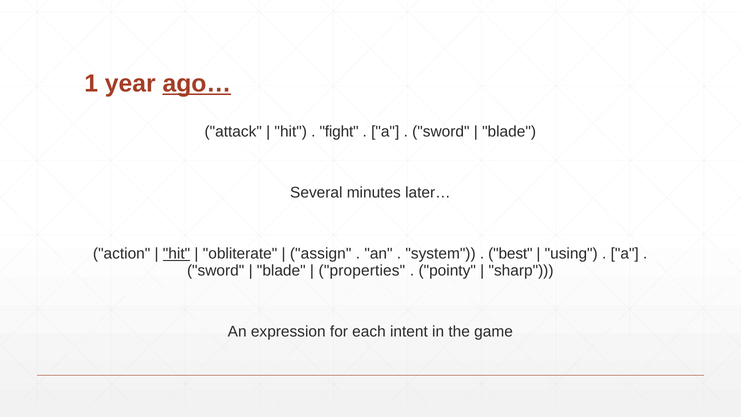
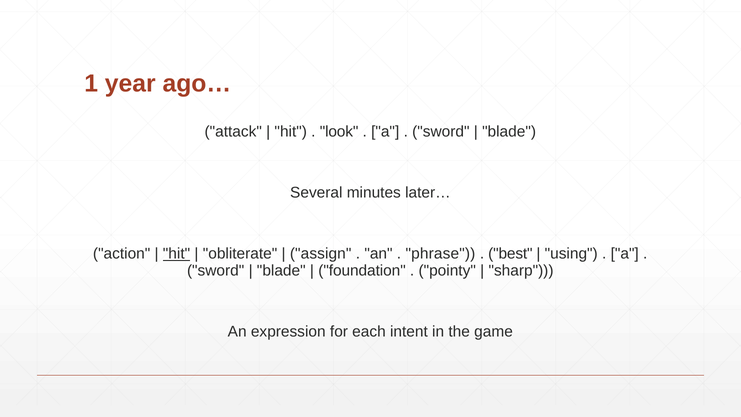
ago… underline: present -> none (197, 84)
fight: fight -> look (339, 131)
system: system -> phrase (440, 254)
properties: properties -> foundation (362, 270)
